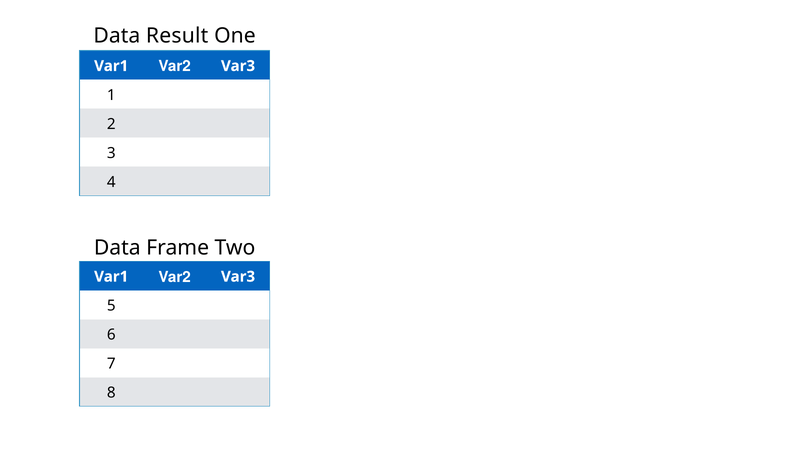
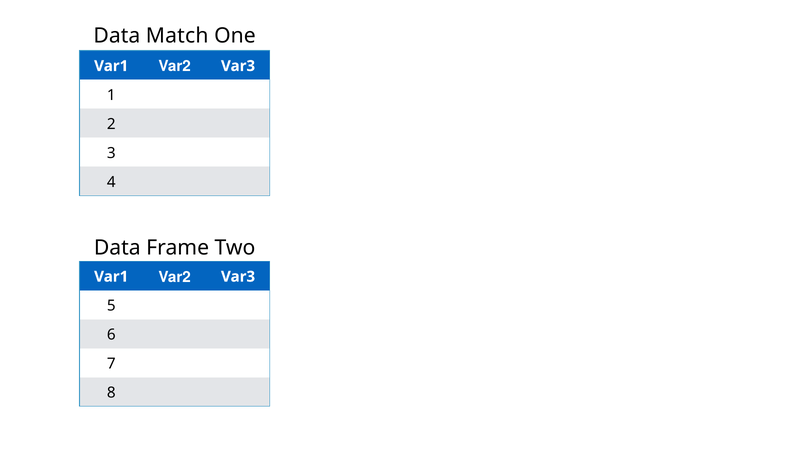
Result: Result -> Match (177, 36)
